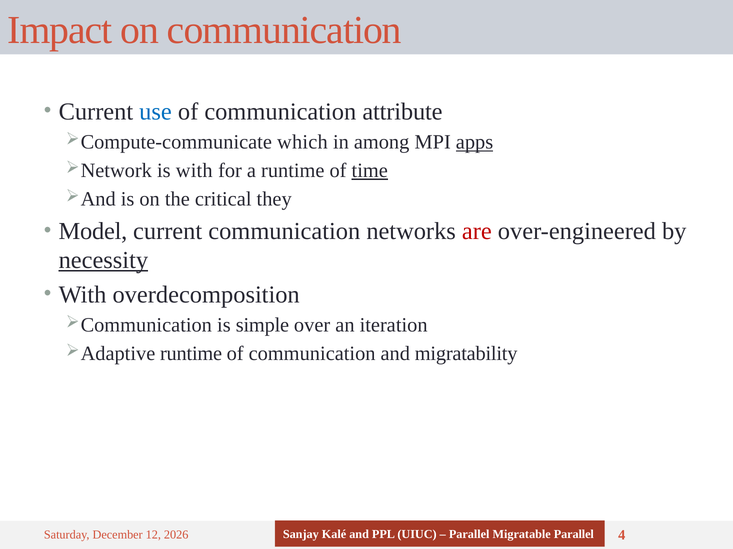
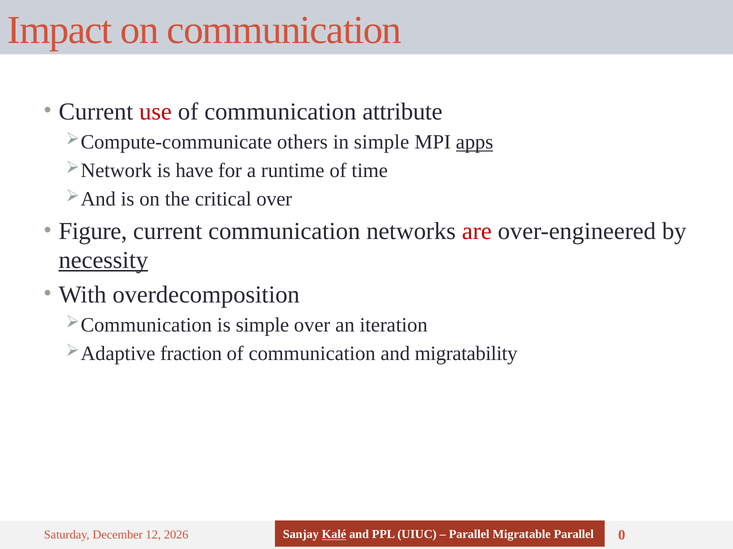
use colour: blue -> red (156, 112)
which: which -> others (302, 142)
in among: among -> simple (382, 142)
is with: with -> have (194, 171)
time underline: present -> none (370, 171)
critical they: they -> over (274, 199)
Model: Model -> Figure (93, 231)
runtime: runtime -> fraction (191, 354)
Kalé underline: none -> present (334, 535)
4: 4 -> 0 (622, 536)
